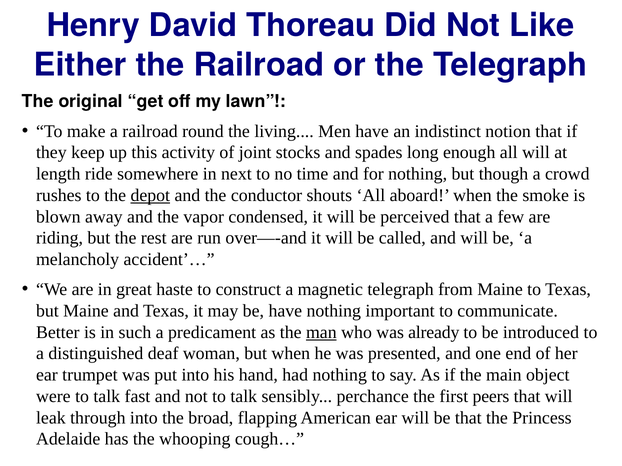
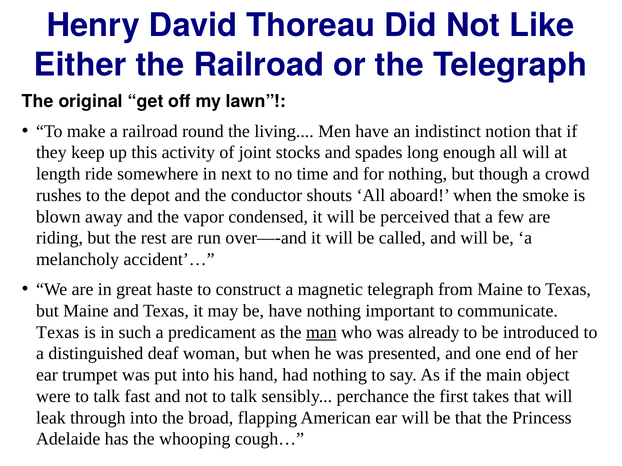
depot underline: present -> none (150, 196)
Better: Better -> Texas (58, 333)
peers: peers -> takes (491, 397)
